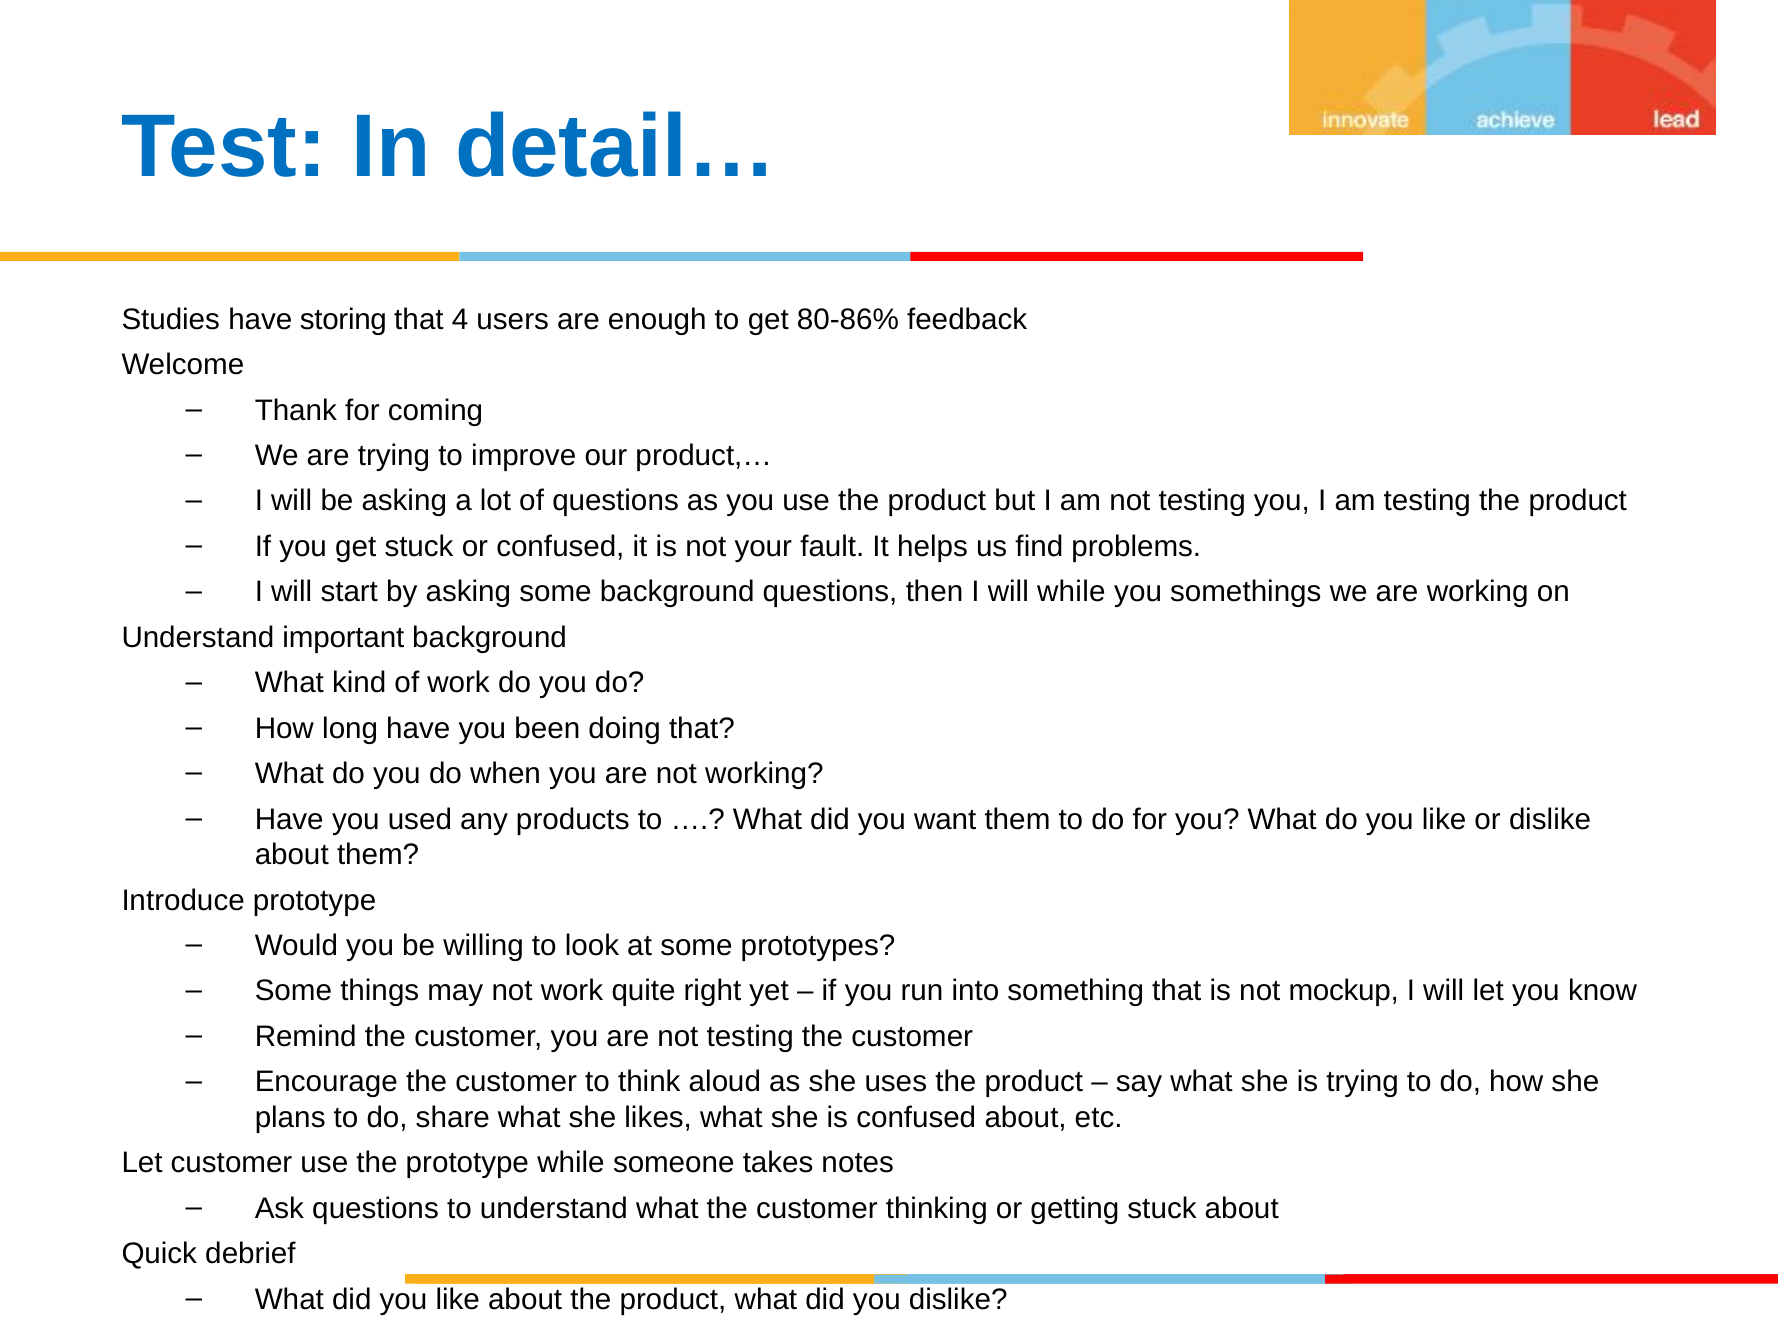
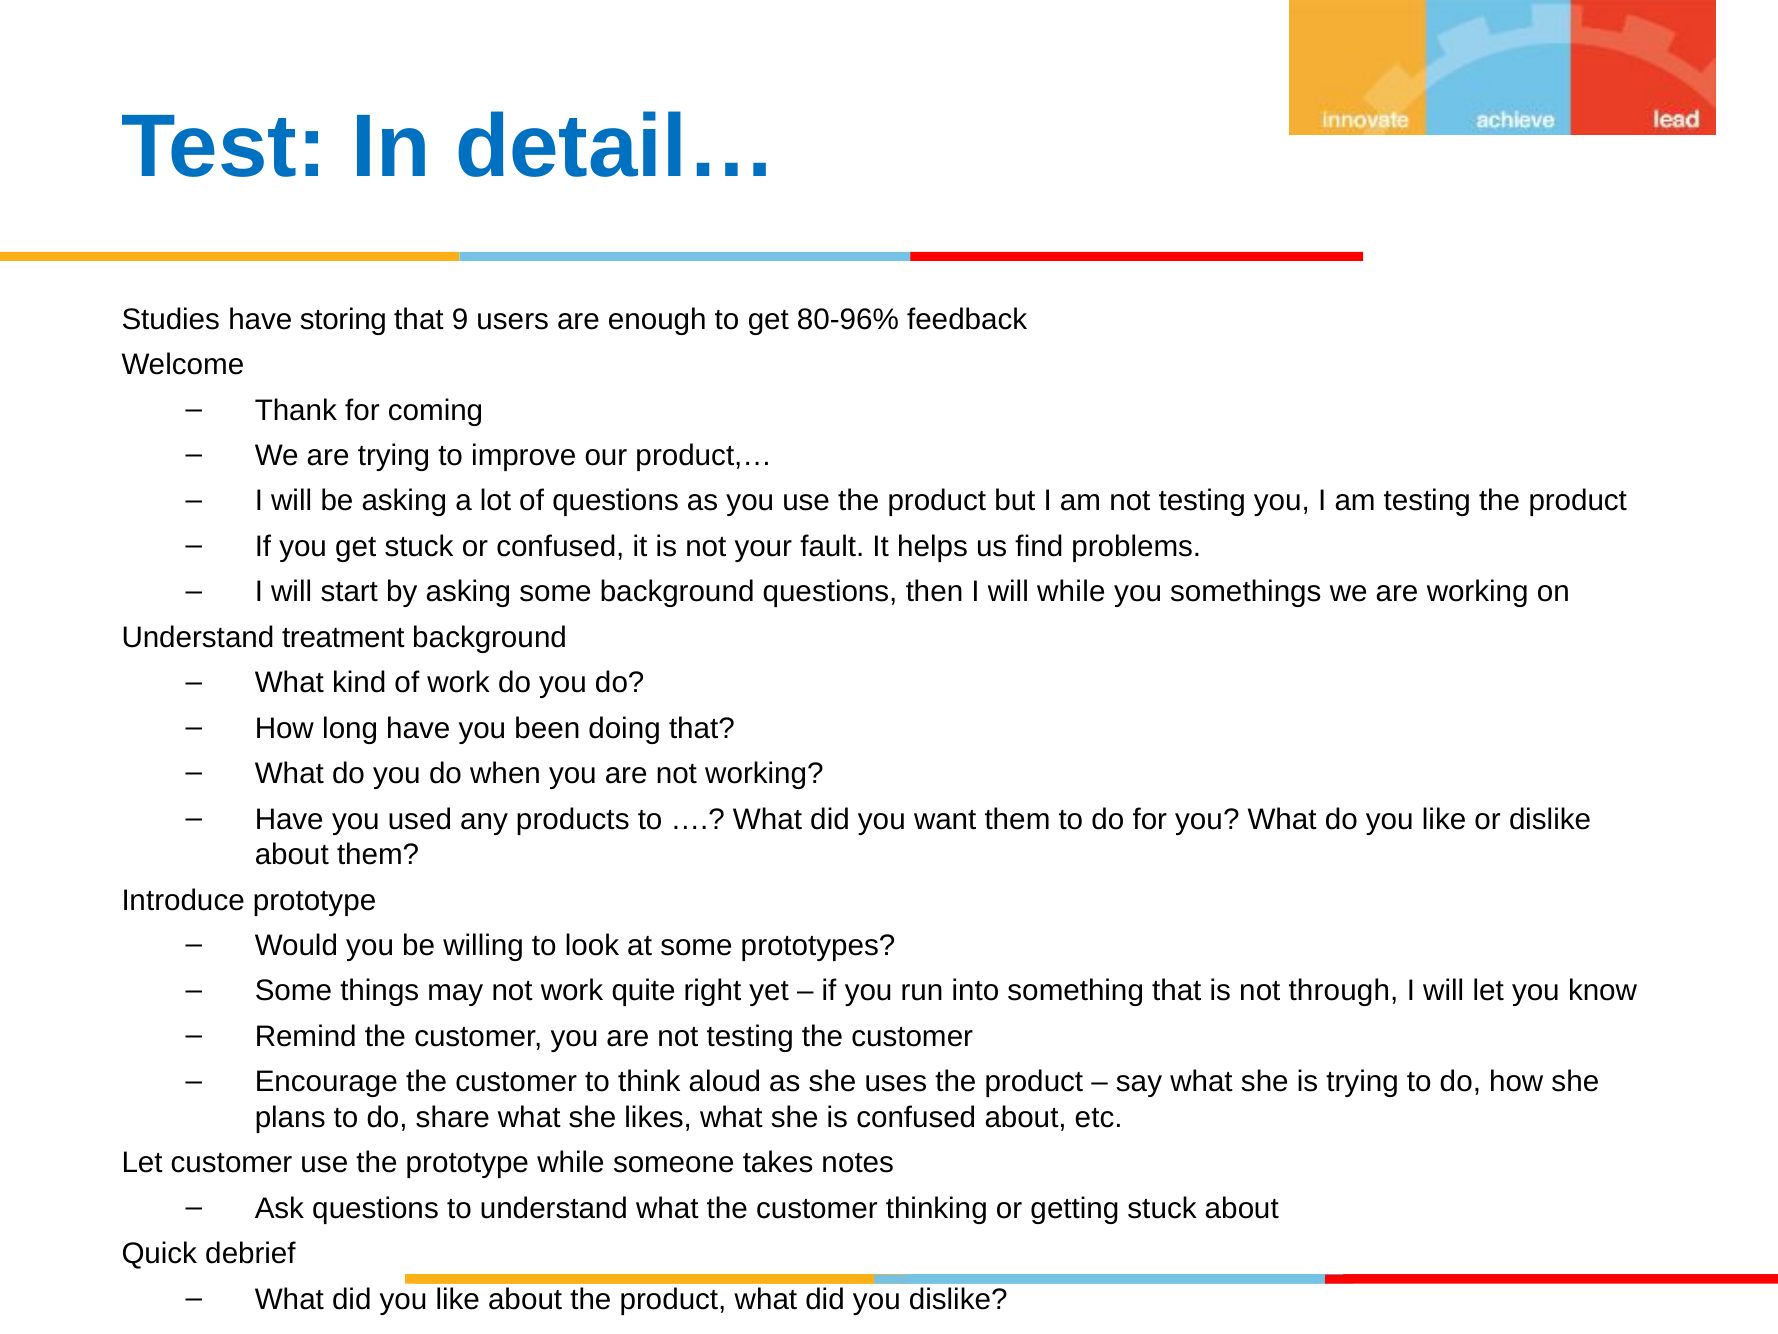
4: 4 -> 9 (460, 319)
80-86%: 80-86% -> 80-96% (848, 319)
important: important -> treatment (343, 637)
mockup: mockup -> through (1343, 991)
